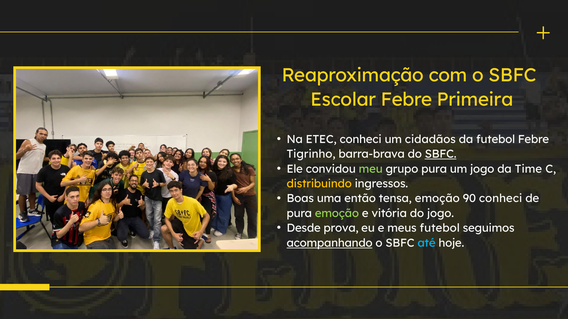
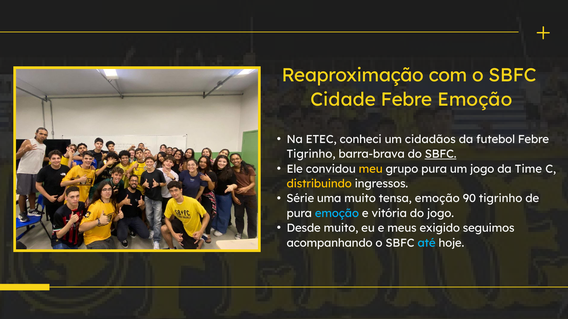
Escolar: Escolar -> Cidade (343, 100)
Febre Primeira: Primeira -> Emoção (475, 100)
meu colour: light green -> yellow (371, 169)
Boas: Boas -> Série (300, 199)
uma então: então -> muito (360, 199)
90 conheci: conheci -> tigrinho (501, 199)
emoção colour: light green -> light blue (337, 214)
Desde prova: prova -> muito (341, 229)
meus futebol: futebol -> exigido (440, 229)
acompanhando underline: present -> none (330, 243)
